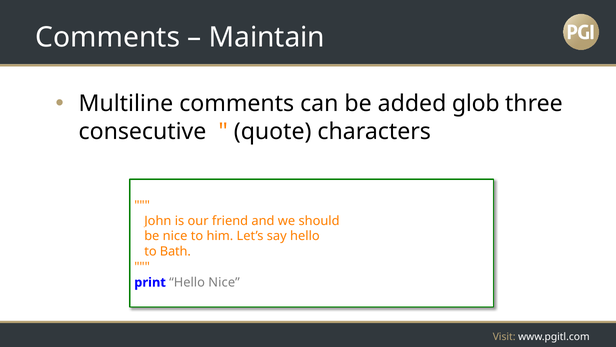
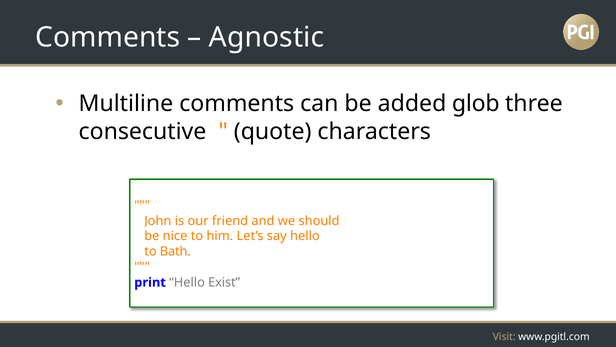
Maintain: Maintain -> Agnostic (267, 37)
Hello Nice: Nice -> Exist (224, 282)
